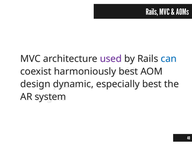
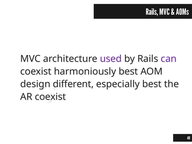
can colour: blue -> purple (169, 59)
dynamic: dynamic -> different (73, 84)
AR system: system -> coexist (50, 97)
